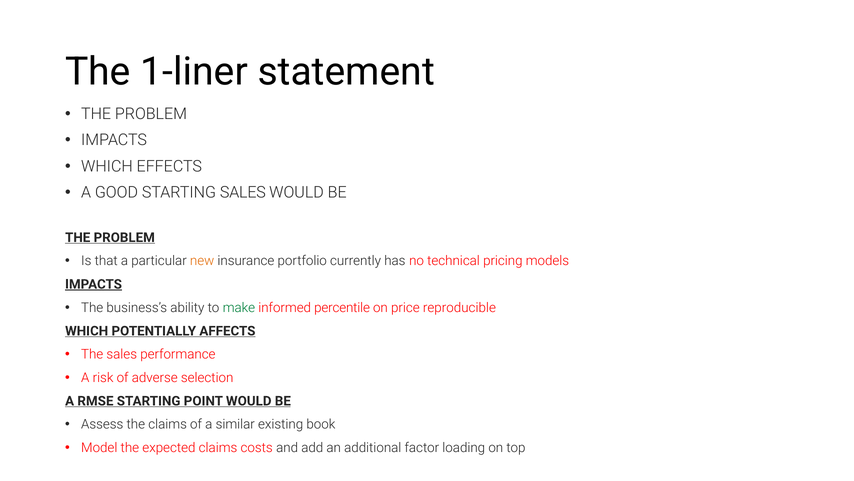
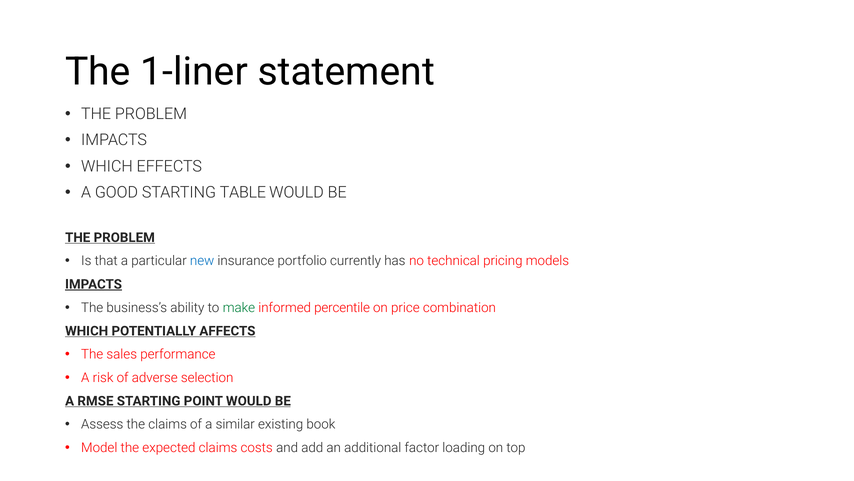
STARTING SALES: SALES -> TABLE (243, 192)
new colour: orange -> blue (202, 261)
reproducible: reproducible -> combination (459, 307)
